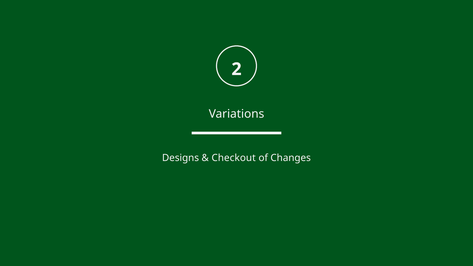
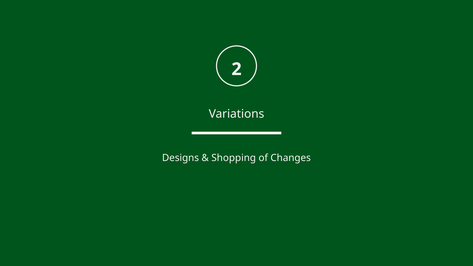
Checkout: Checkout -> Shopping (234, 158)
